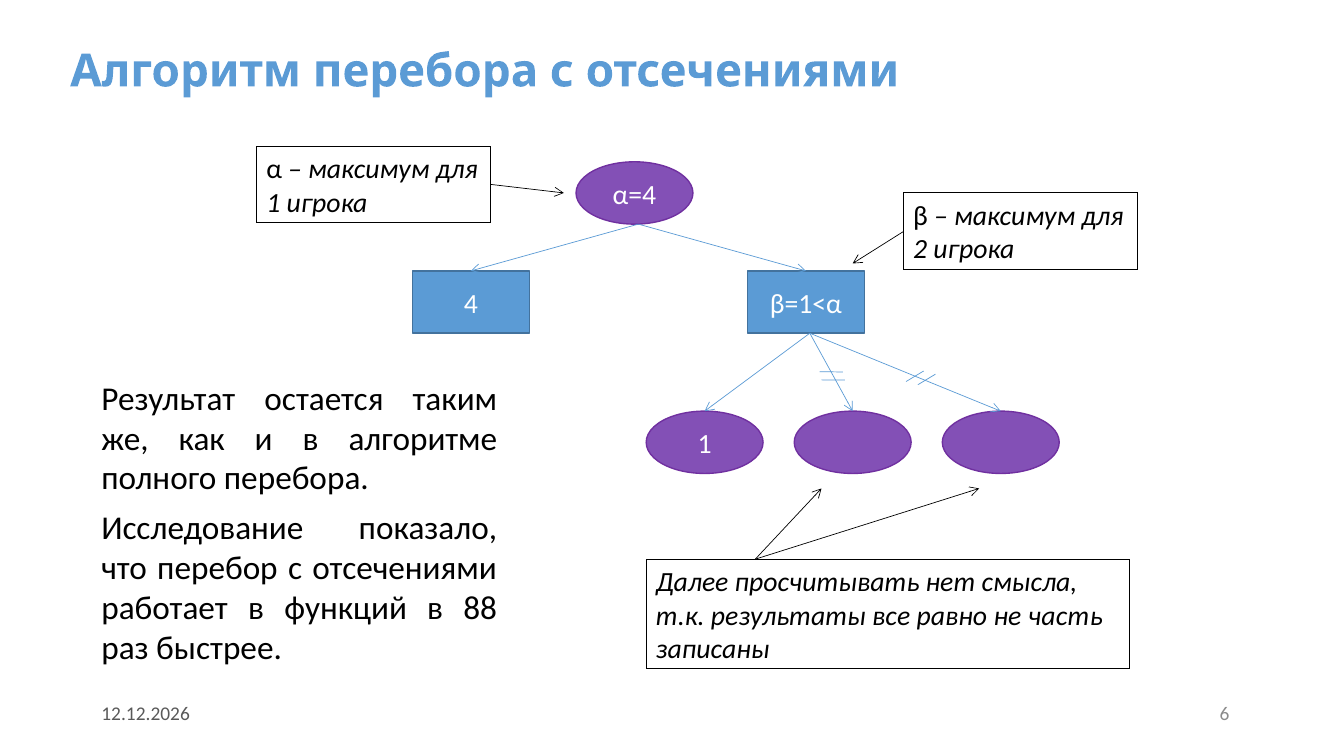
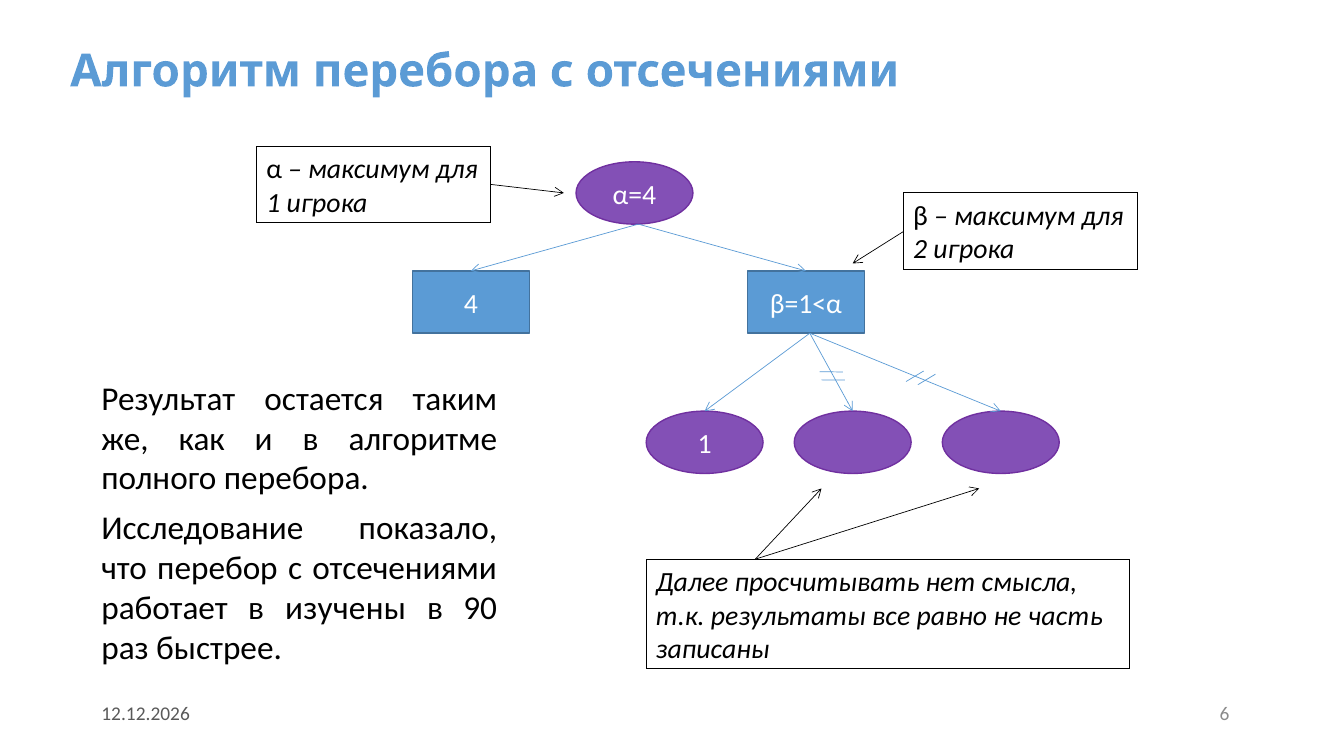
функций: функций -> изучены (346, 608)
88: 88 -> 90 (480, 608)
